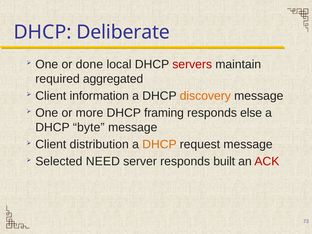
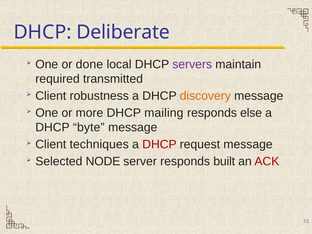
servers colour: red -> purple (192, 64)
aggregated: aggregated -> transmitted (113, 79)
information: information -> robustness (99, 96)
framing: framing -> mailing (164, 113)
distribution: distribution -> techniques (99, 144)
DHCP colour: orange -> red (159, 144)
NEED: NEED -> NODE (103, 161)
